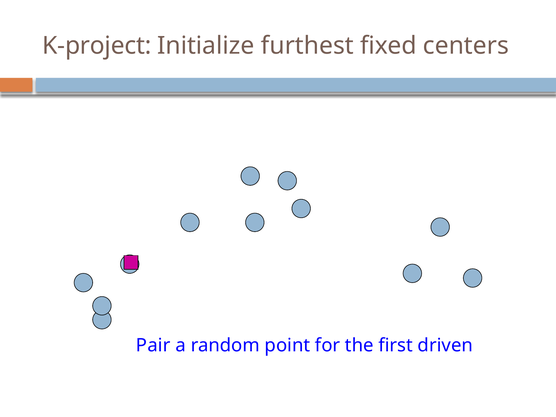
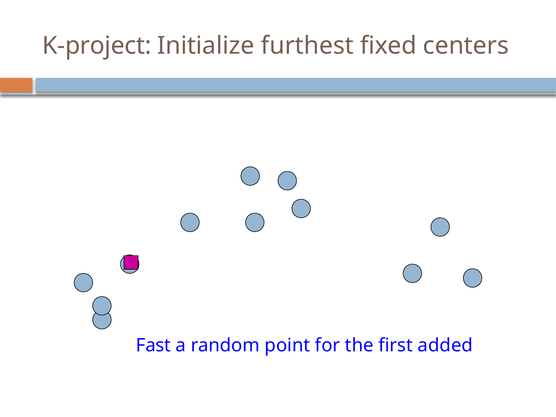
Pair: Pair -> Fast (153, 345)
driven: driven -> added (445, 345)
